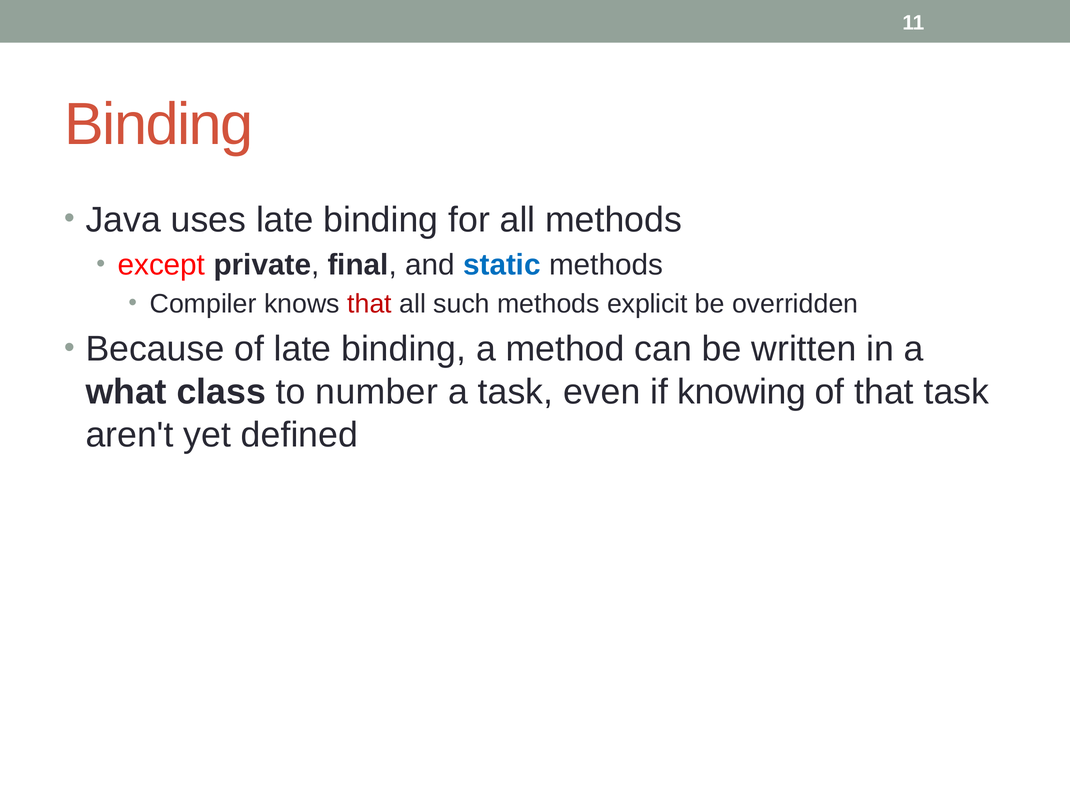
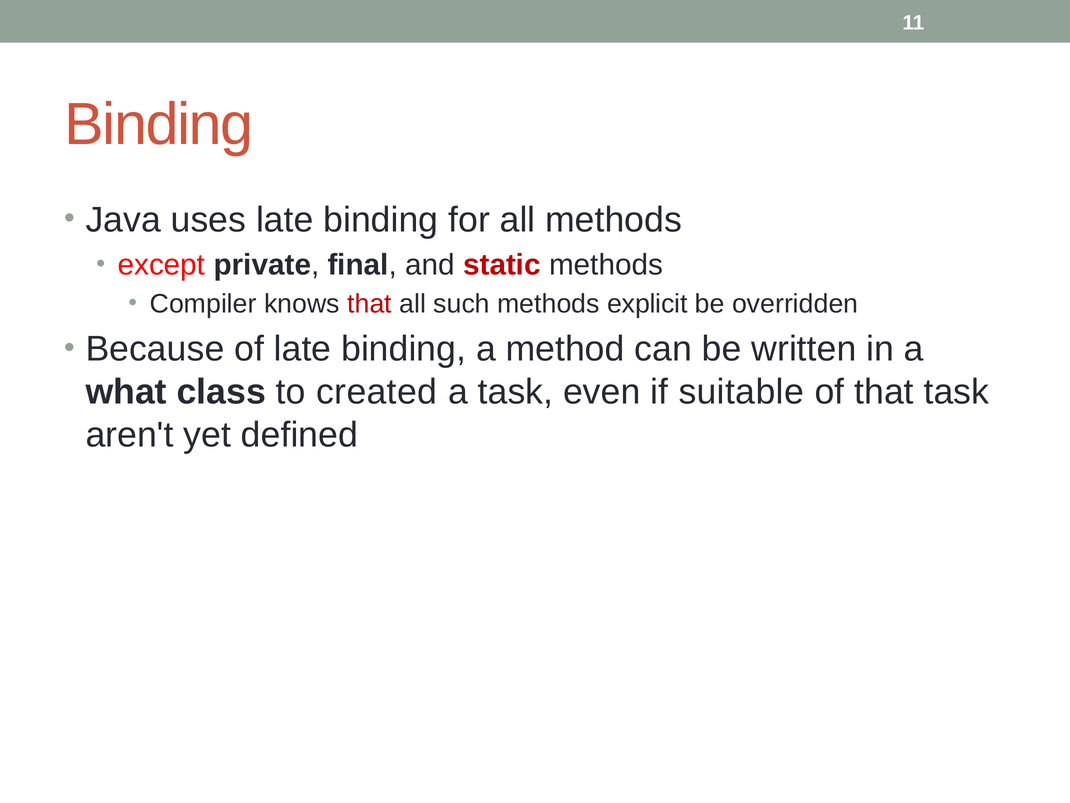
static colour: blue -> red (502, 265)
number: number -> created (377, 392)
knowing: knowing -> suitable (741, 392)
